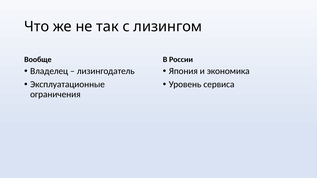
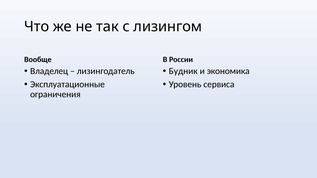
Япония: Япония -> Будник (183, 71)
